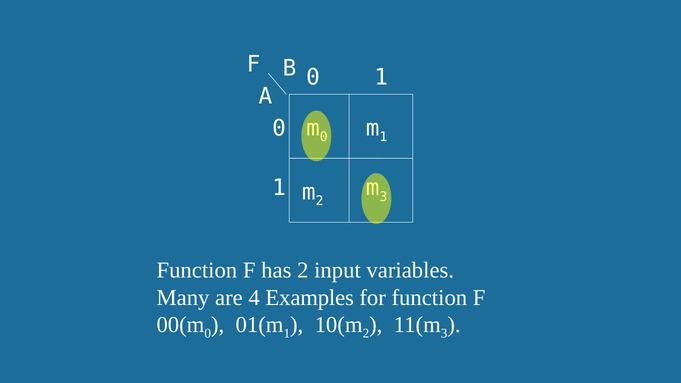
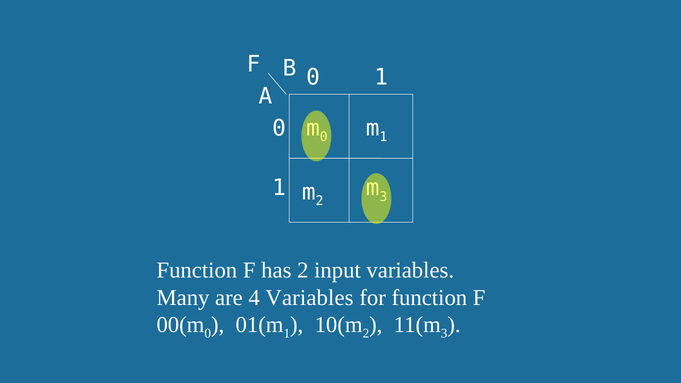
4 Examples: Examples -> Variables (310, 298)
